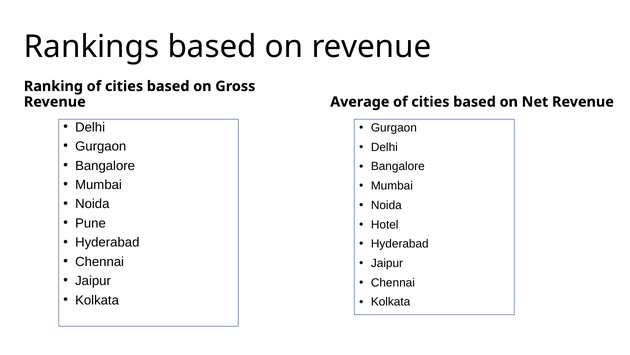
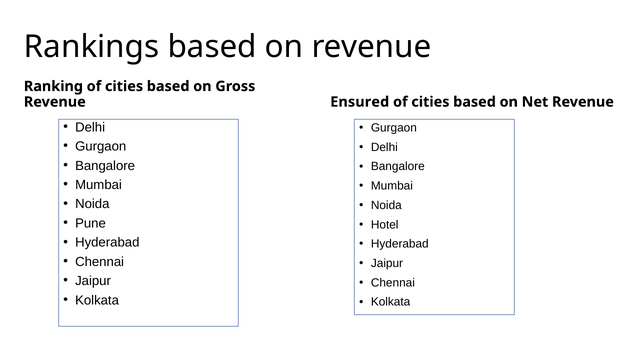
Average: Average -> Ensured (360, 102)
